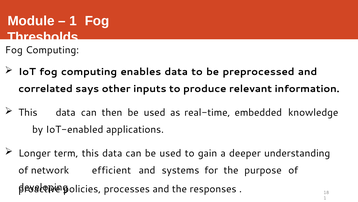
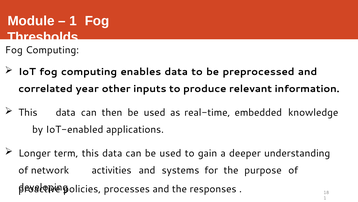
says: says -> year (87, 89)
efficient: efficient -> activities (112, 170)
